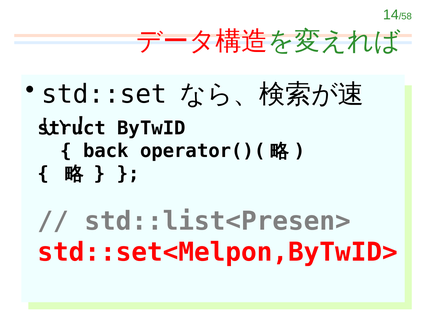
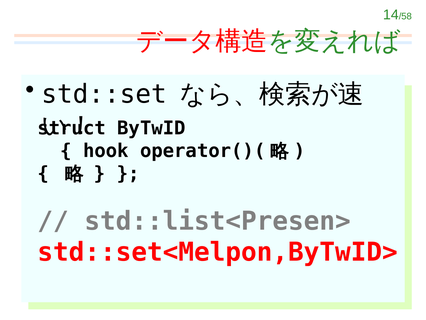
back: back -> hook (106, 151)
